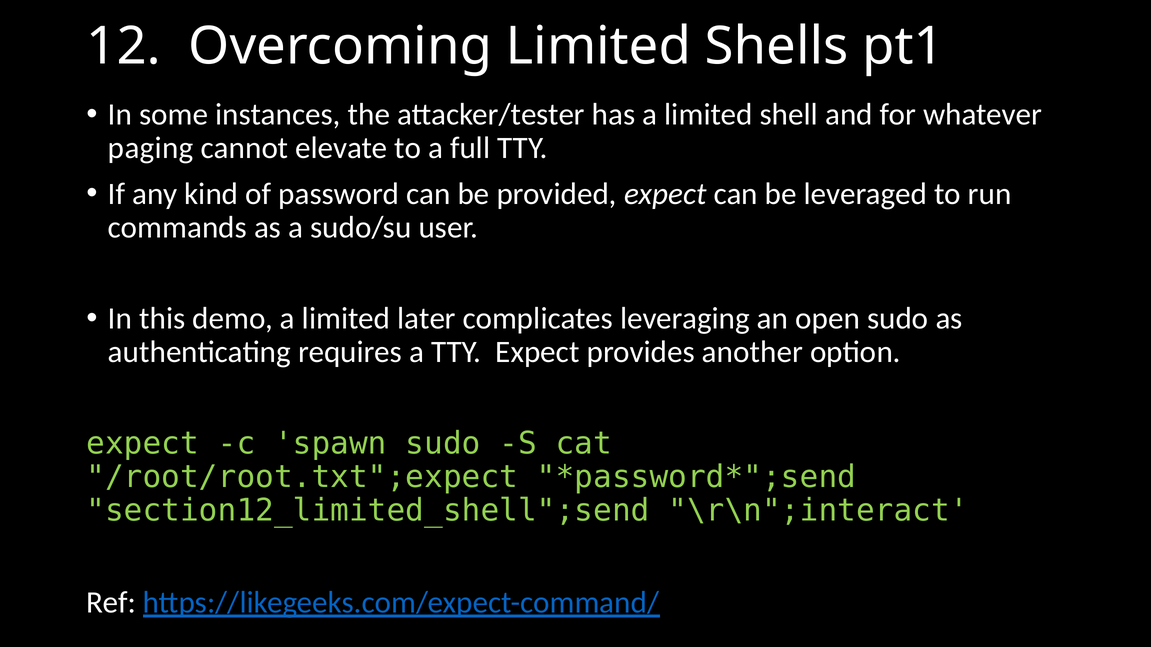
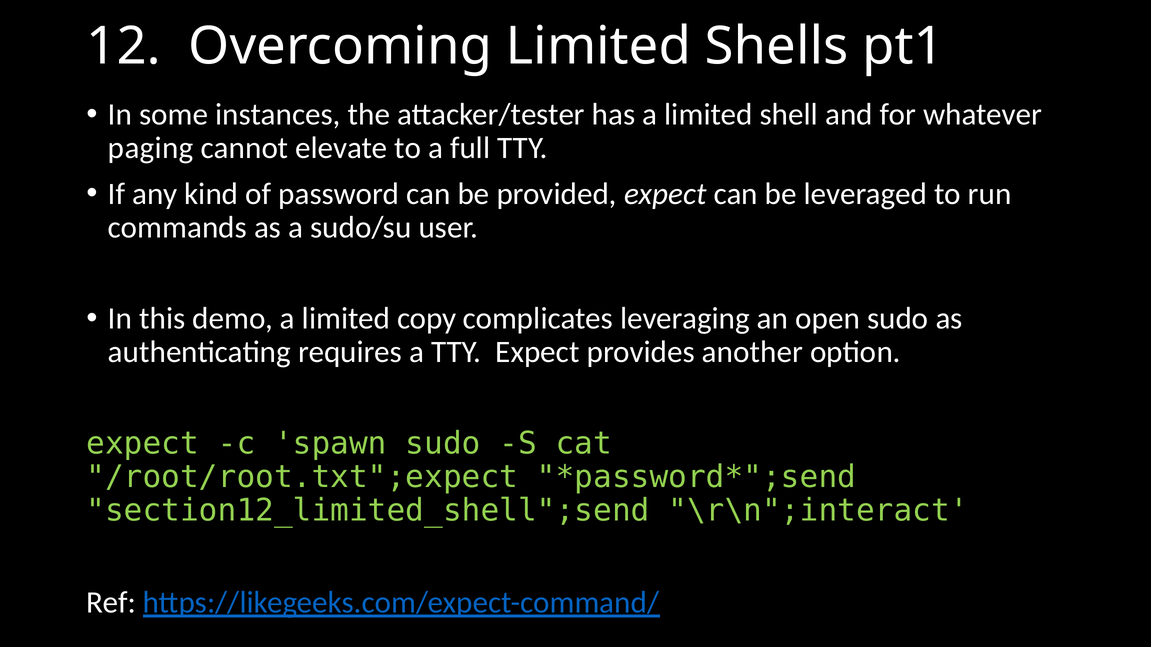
later: later -> copy (427, 319)
